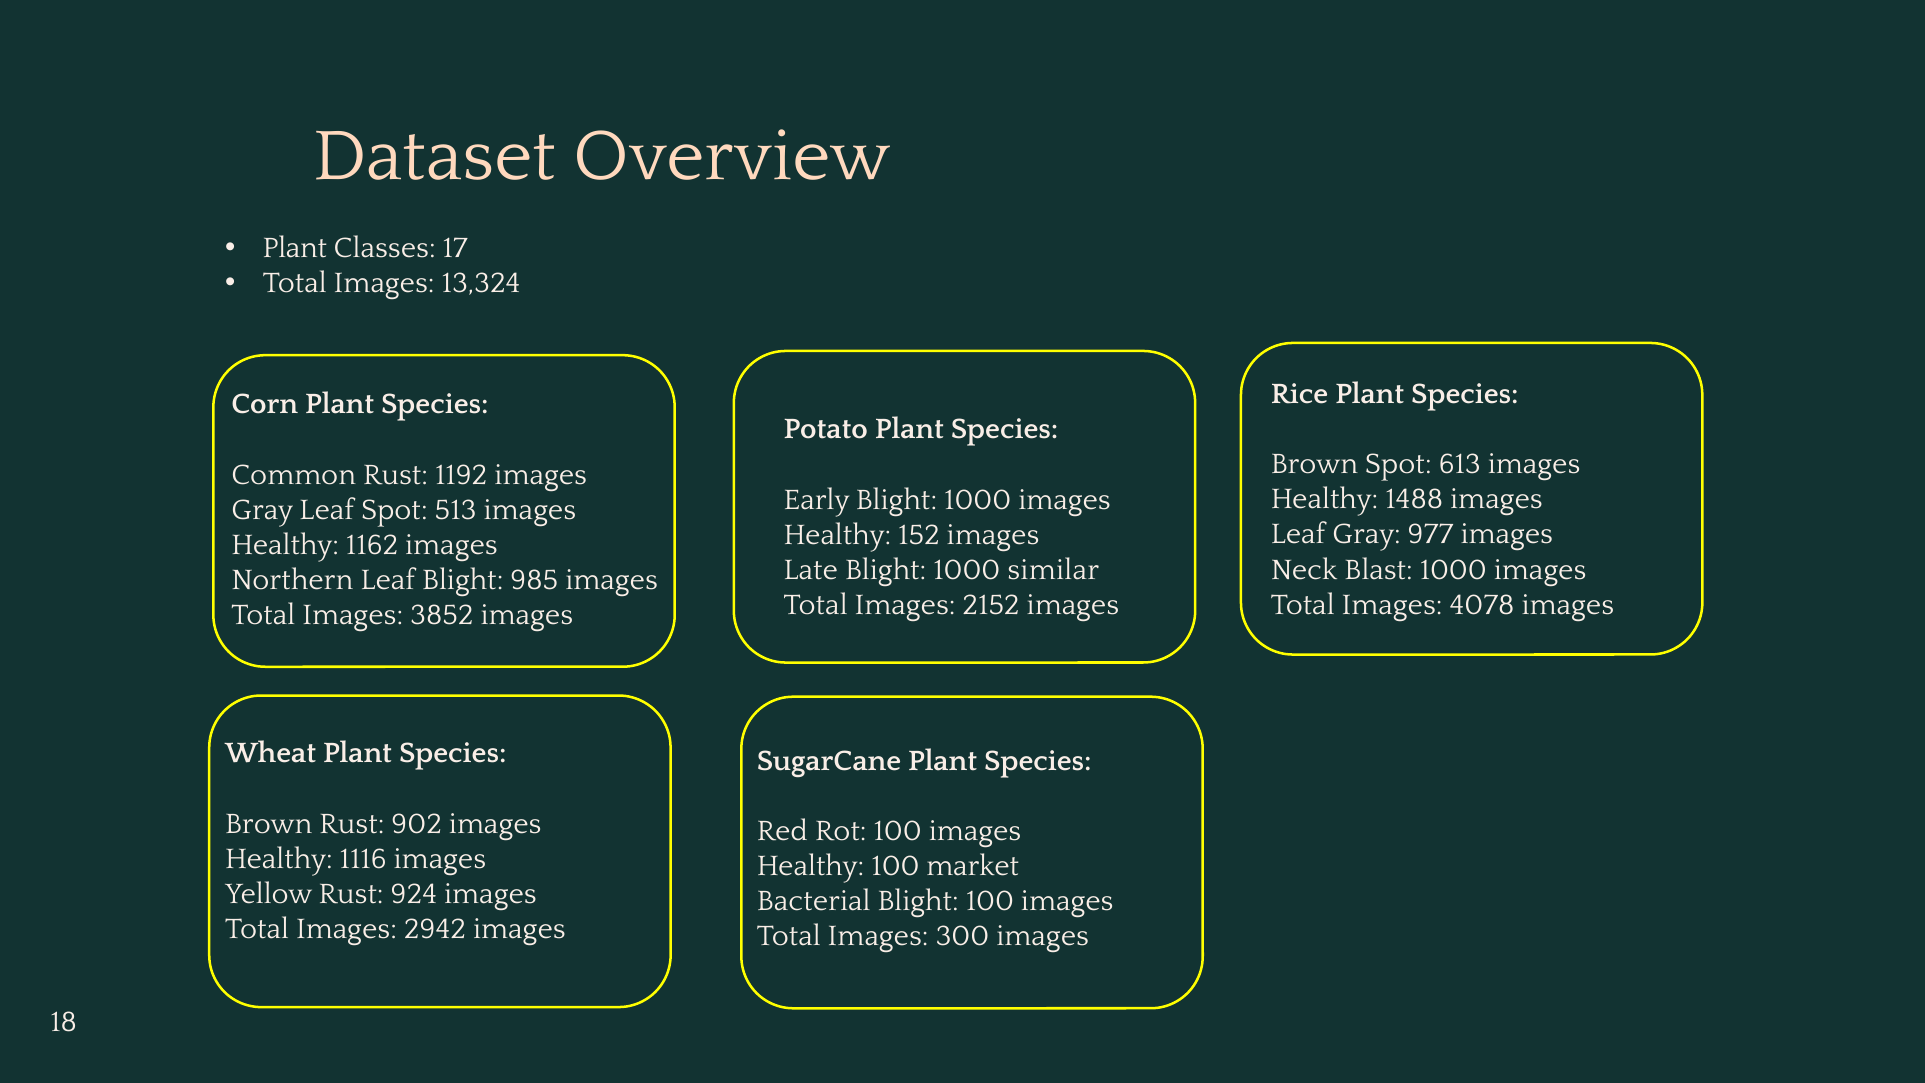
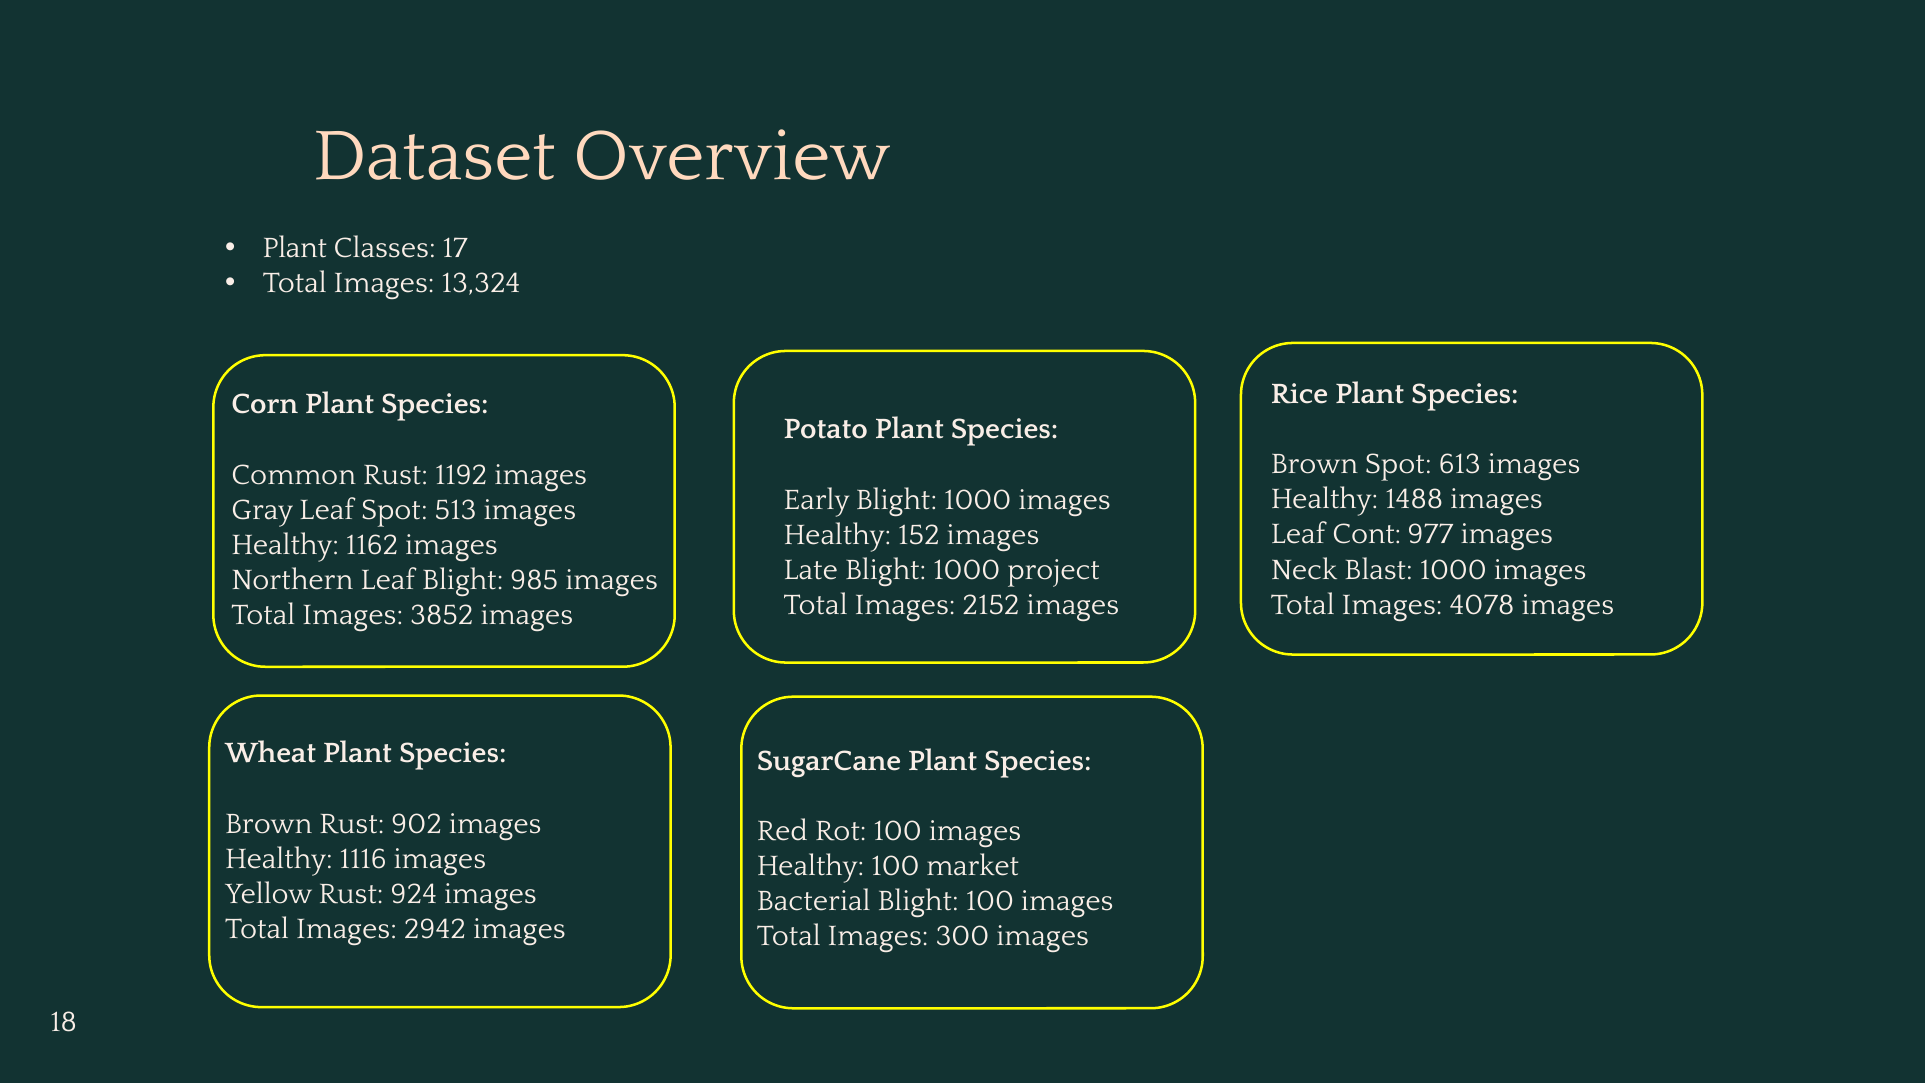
Leaf Gray: Gray -> Cont (1367, 534)
similar: similar -> project (1054, 569)
